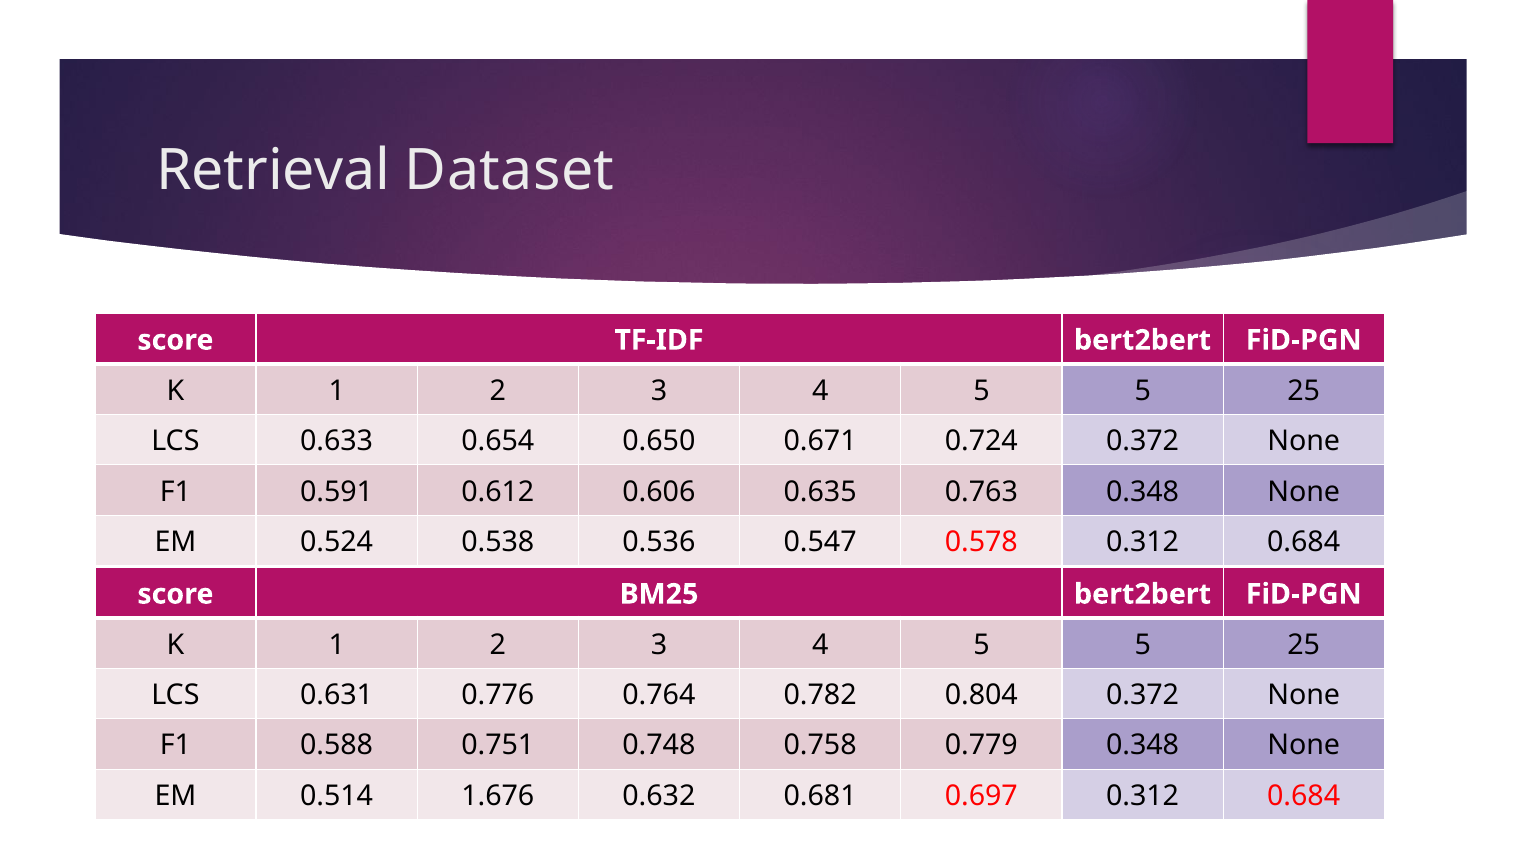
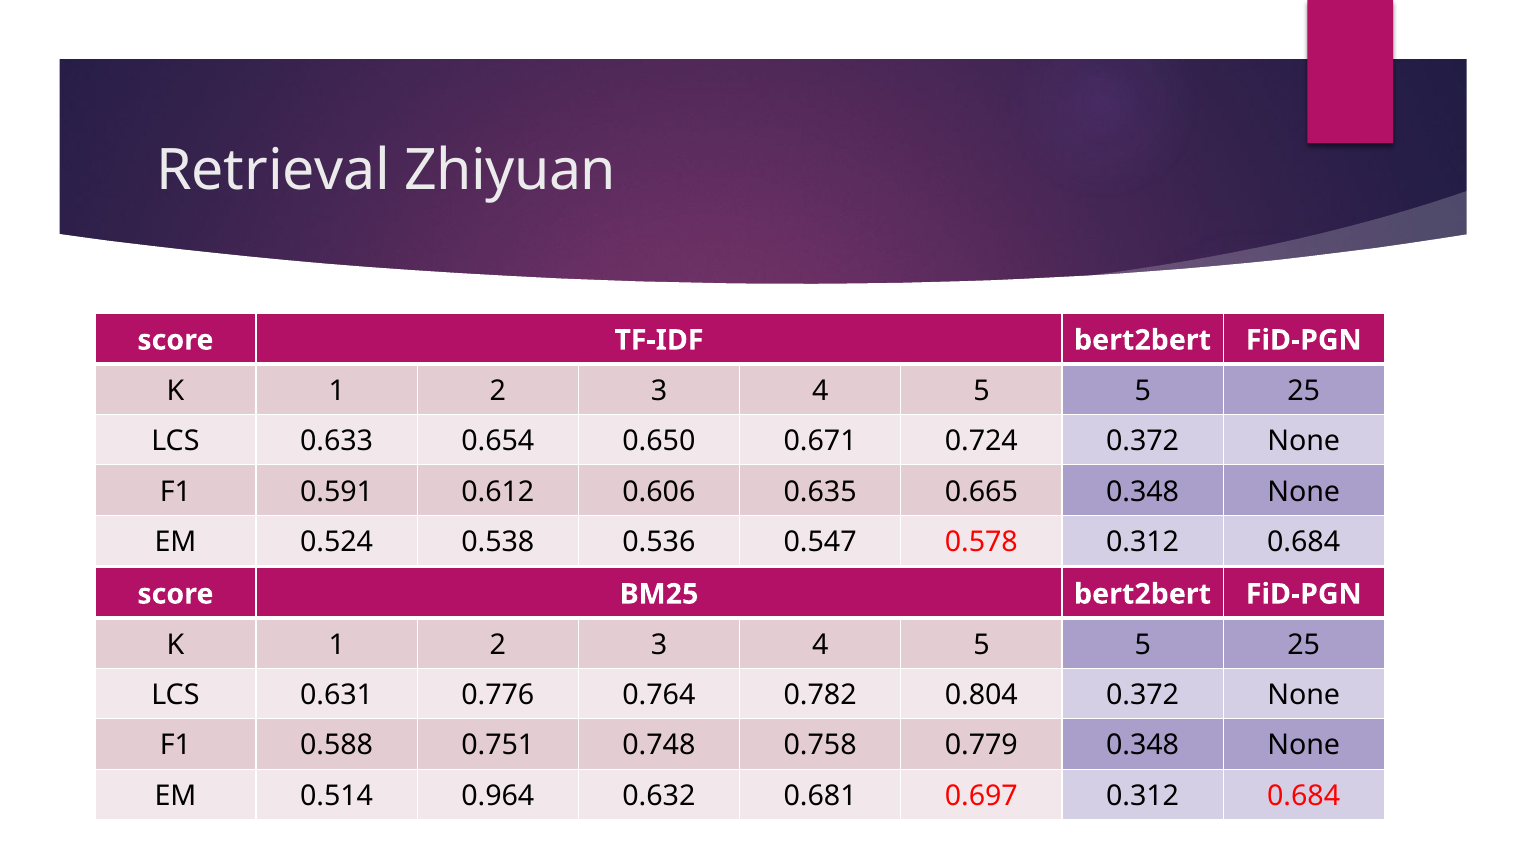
Dataset: Dataset -> Zhiyuan (510, 170)
0.763: 0.763 -> 0.665 (981, 492)
1.676: 1.676 -> 0.964 (498, 796)
